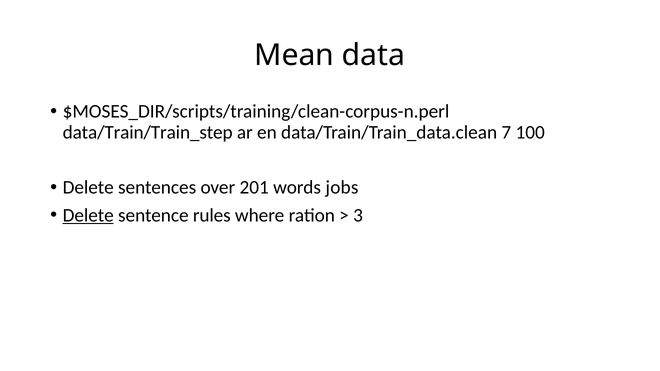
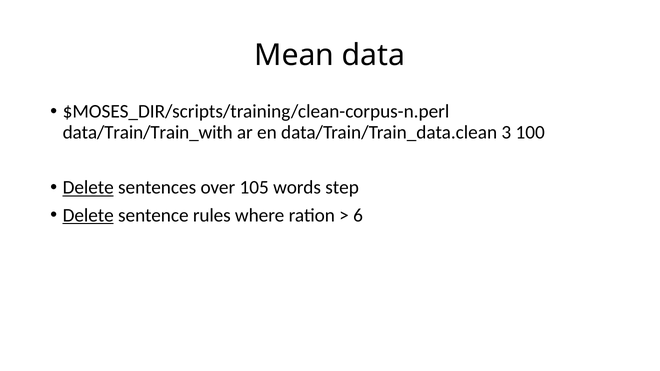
data/Train/Train_step: data/Train/Train_step -> data/Train/Train_with (148, 132)
7: 7 -> 3 (506, 132)
Delete underline: none -> present (88, 188)
201: 201 -> 105 (254, 188)
jobs: jobs -> step (342, 188)
3: 3 -> 6 (358, 215)
